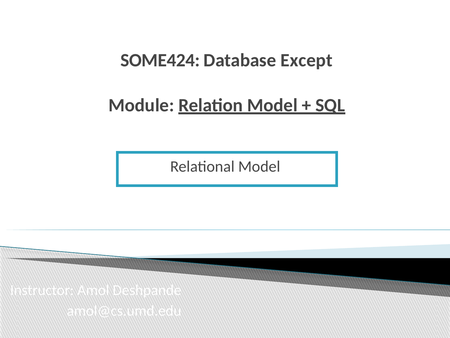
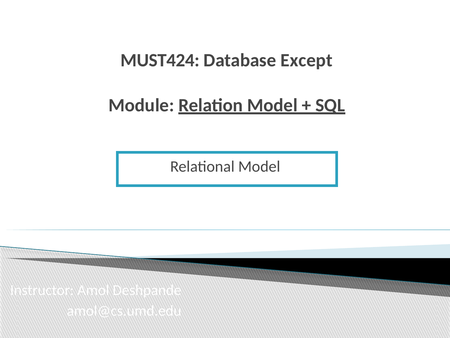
SOME424: SOME424 -> MUST424 (160, 60)
